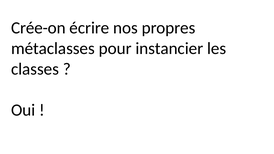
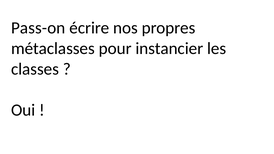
Crée-on: Crée-on -> Pass-on (38, 28)
